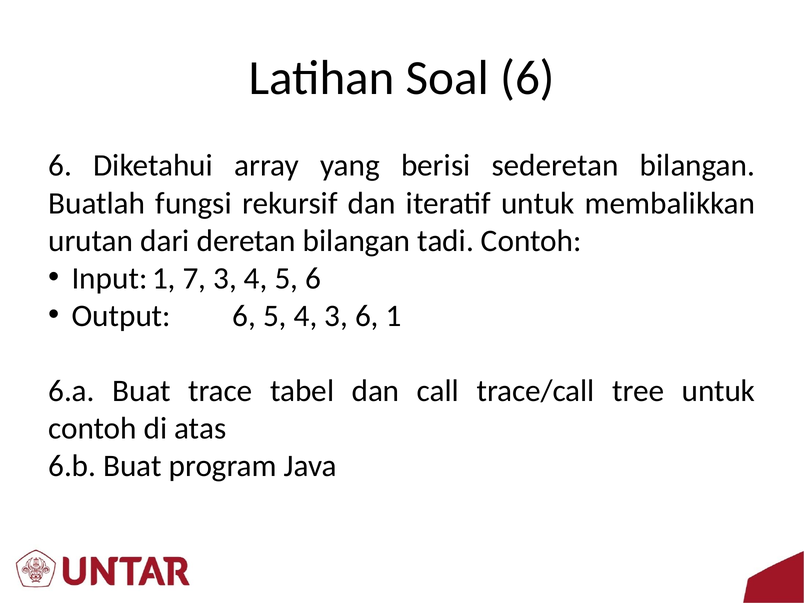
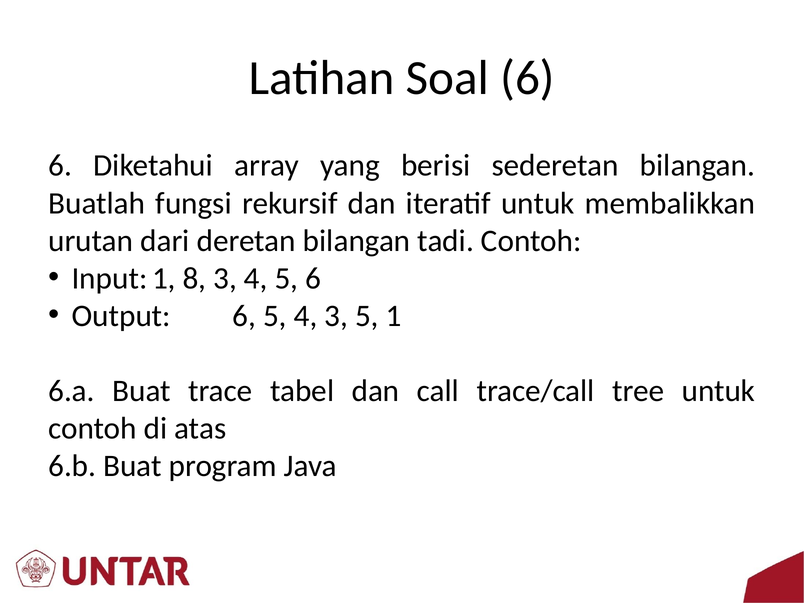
7: 7 -> 8 (194, 278)
3 6: 6 -> 5 (367, 316)
